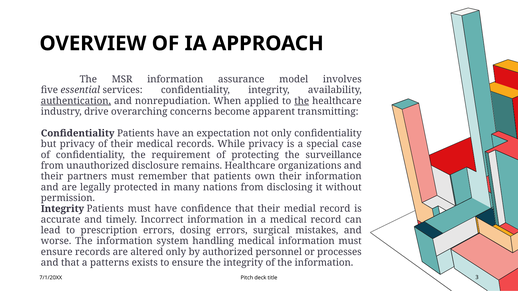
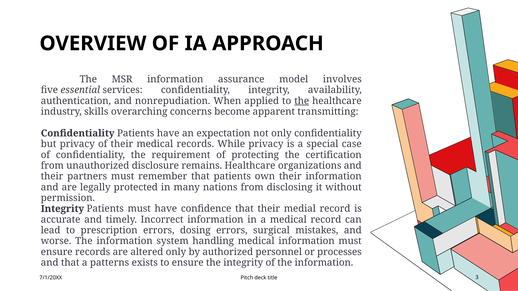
authentication underline: present -> none (76, 101)
drive: drive -> skills (96, 112)
surveillance: surveillance -> certification (334, 155)
